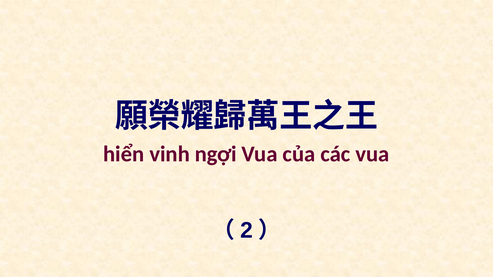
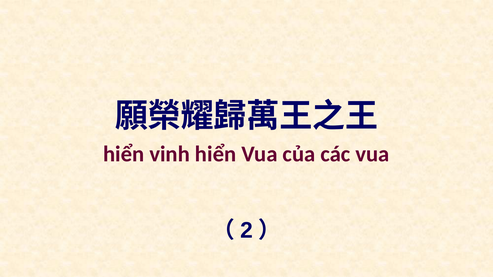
vinh ngợi: ngợi -> hiển (216, 154)
